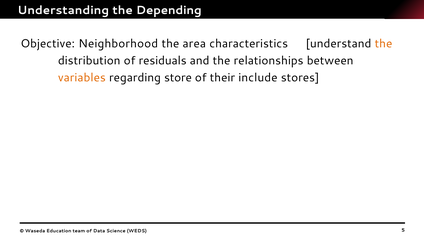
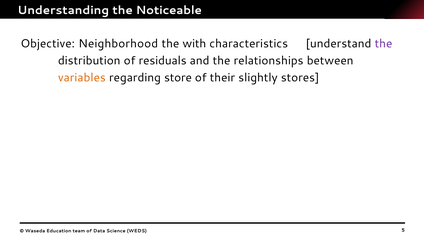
Depending: Depending -> Noticeable (169, 10)
area: area -> with (194, 44)
the colour: orange -> purple (384, 44)
include: include -> slightly (258, 78)
